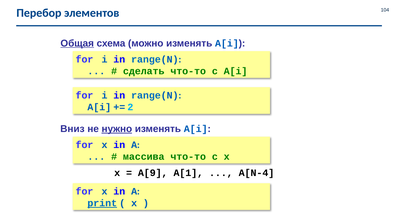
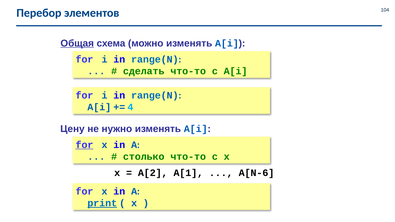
2: 2 -> 4 (130, 107)
Вниз: Вниз -> Цену (72, 129)
нужно underline: present -> none (117, 129)
for underline: none -> present (84, 145)
массива: массива -> столько (144, 157)
A[9: A[9 -> A[2 (153, 173)
A[N-4: A[N-4 -> A[N-6 (256, 173)
